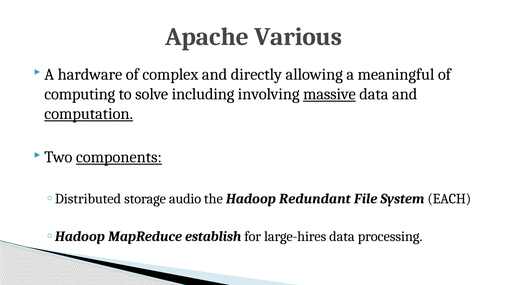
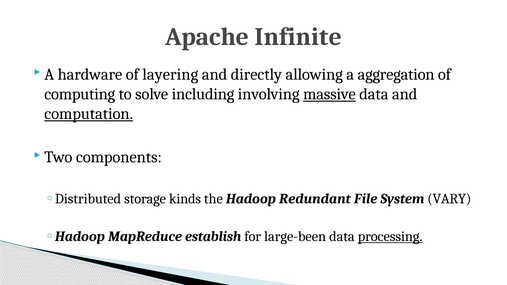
Various: Various -> Infinite (298, 37)
complex: complex -> layering (170, 74)
meaningful: meaningful -> aggregation (396, 74)
components underline: present -> none (119, 157)
audio: audio -> kinds (185, 199)
EACH: EACH -> VARY (449, 199)
large-hires: large-hires -> large-been (295, 237)
processing underline: none -> present (390, 237)
